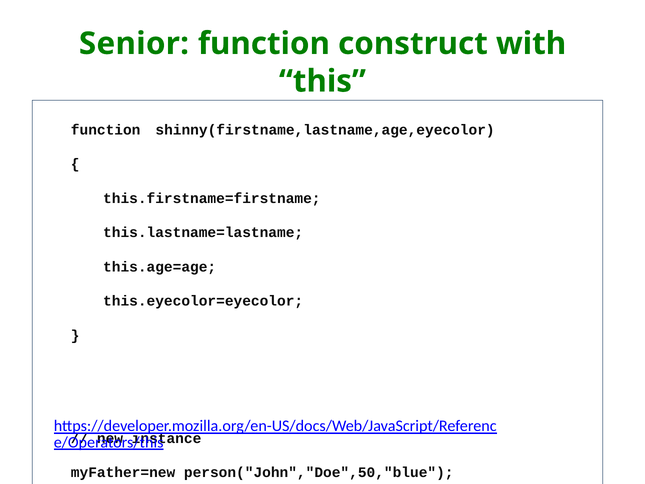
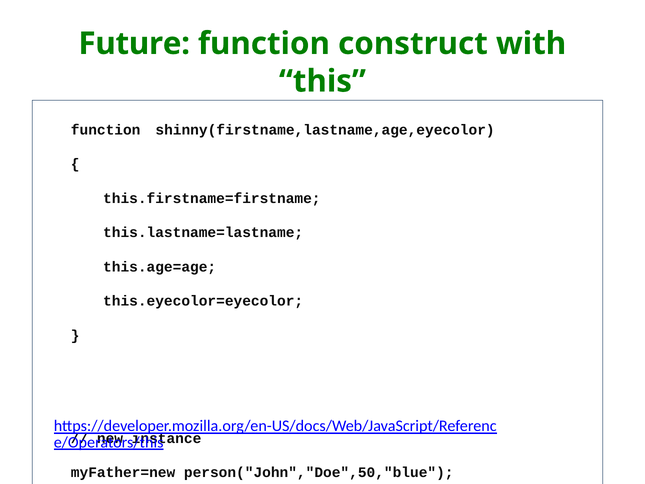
Senior: Senior -> Future (134, 44)
